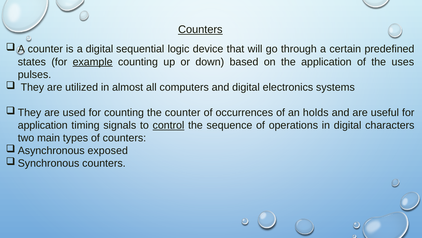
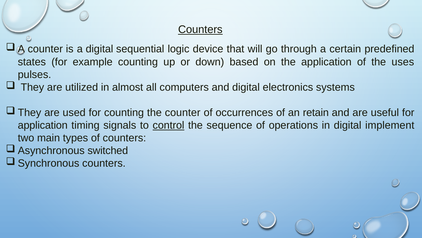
example underline: present -> none (93, 62)
holds: holds -> retain (316, 112)
characters: characters -> implement (390, 125)
exposed: exposed -> switched (108, 150)
